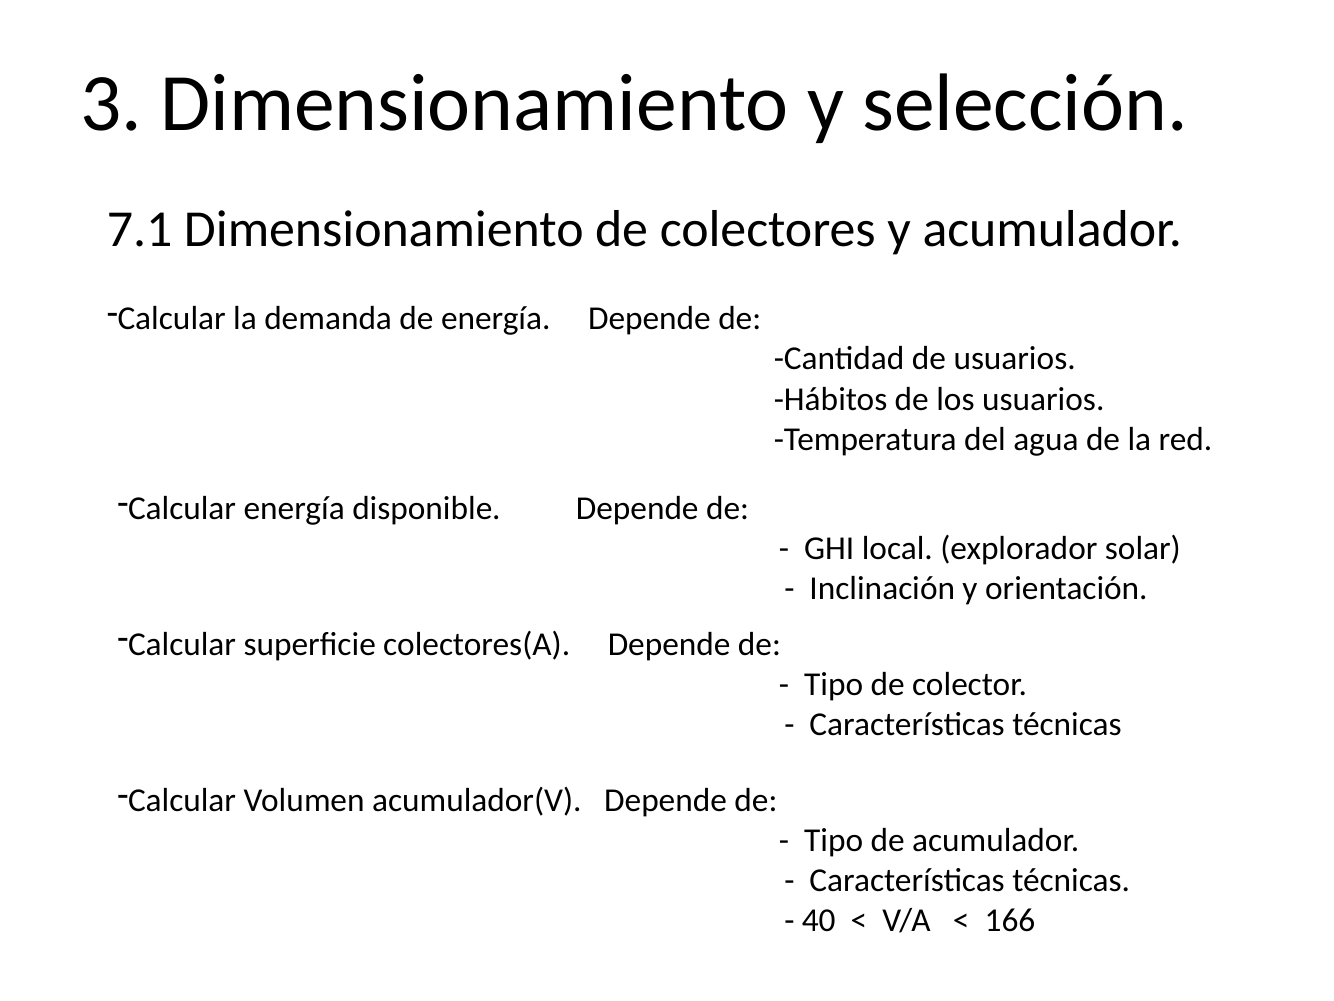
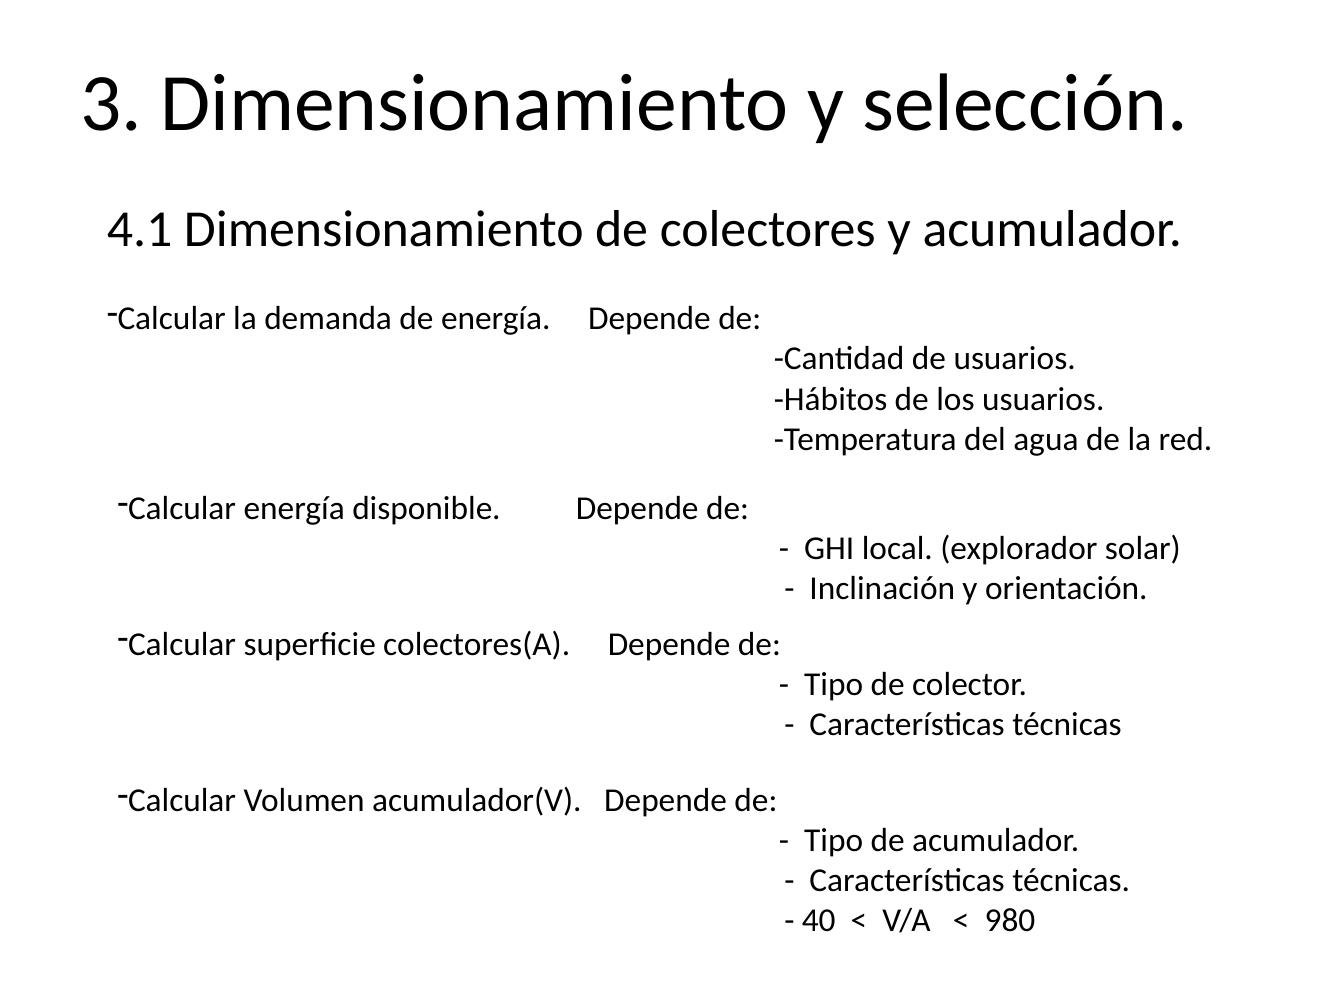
7.1: 7.1 -> 4.1 (140, 229)
166: 166 -> 980 (1010, 920)
